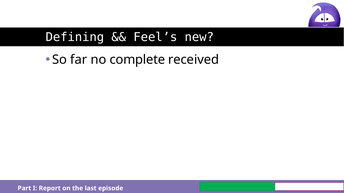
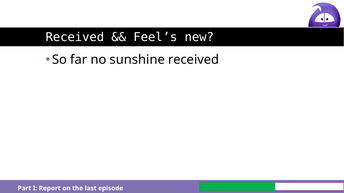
Defining: Defining -> Received (75, 37)
complete: complete -> sunshine (137, 60)
